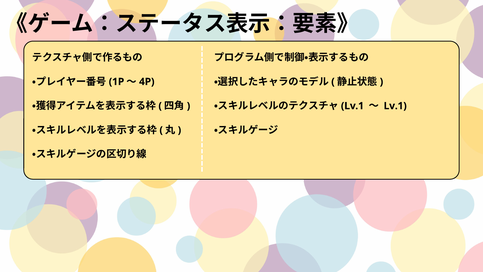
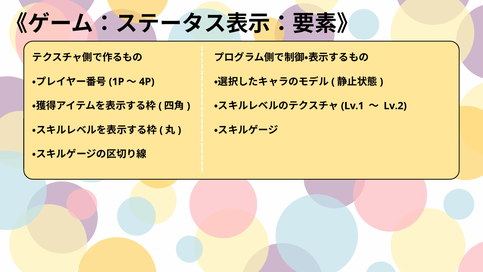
Lv.1: Lv.1 -> Lv.2 (395, 106)
